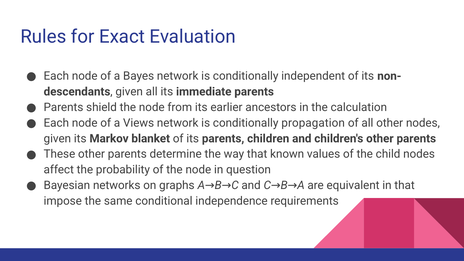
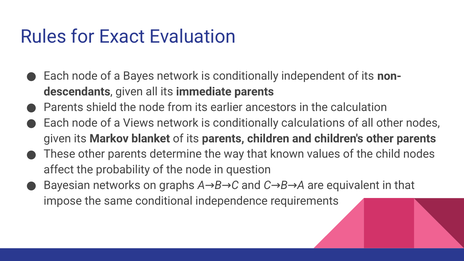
propagation: propagation -> calculations (313, 123)
